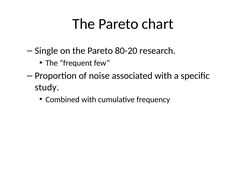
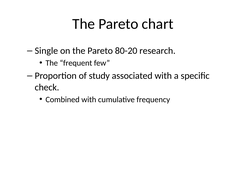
noise: noise -> study (99, 76)
study: study -> check (47, 87)
